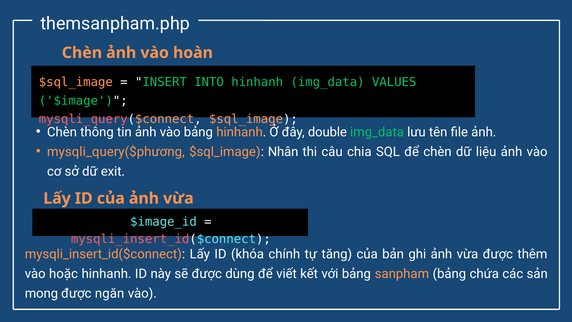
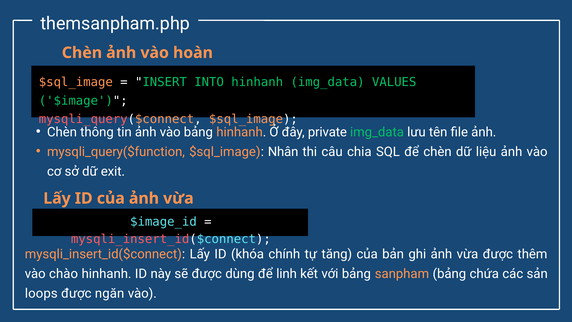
double: double -> private (327, 132)
mysqli_query($phương: mysqli_query($phương -> mysqli_query($function (116, 152)
hoặc: hoặc -> chào (64, 274)
viết: viết -> linh (287, 274)
mong: mong -> loops (41, 293)
